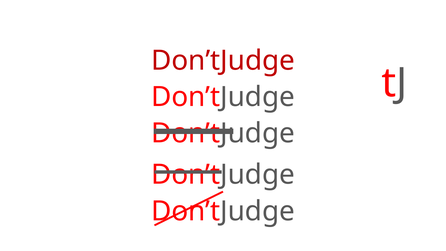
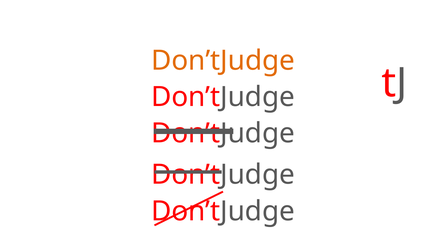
Don’tJudge colour: red -> orange (223, 61)
